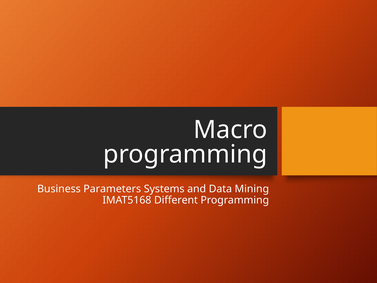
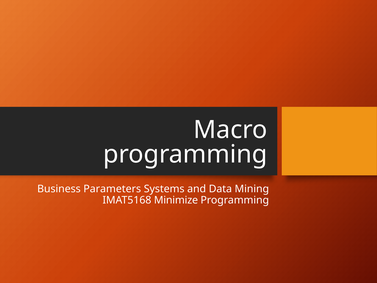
Different: Different -> Minimize (176, 200)
